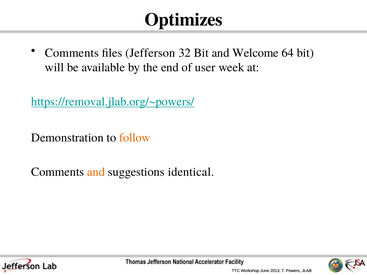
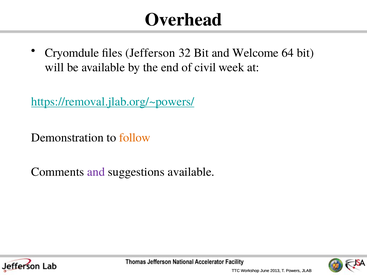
Optimizes: Optimizes -> Overhead (183, 20)
Comments: Comments -> Cryomdule (72, 53)
user: user -> civil (205, 68)
and colour: orange -> purple (96, 172)
suggestions identical: identical -> available (191, 172)
